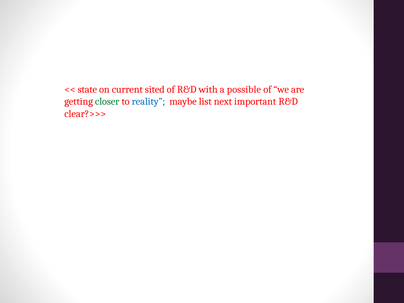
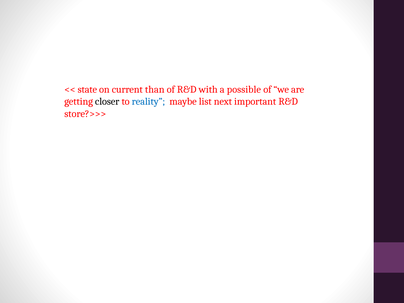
sited: sited -> than (155, 89)
closer colour: green -> black (107, 102)
clear?>>>: clear?>>> -> store?>>> (85, 114)
